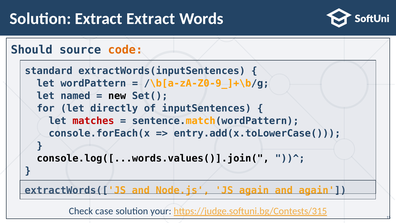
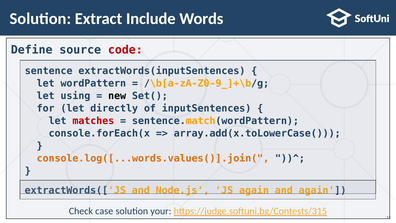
Extract Extract: Extract -> Include (151, 19)
Should: Should -> Define (32, 50)
code colour: orange -> red (125, 50)
standard: standard -> sentence (49, 71)
named: named -> using (75, 96)
entry.add(x.toLowerCase(: entry.add(x.toLowerCase( -> array.add(x.toLowerCase( (257, 133)
console.log([...words.values()].join( colour: black -> orange (153, 158)
